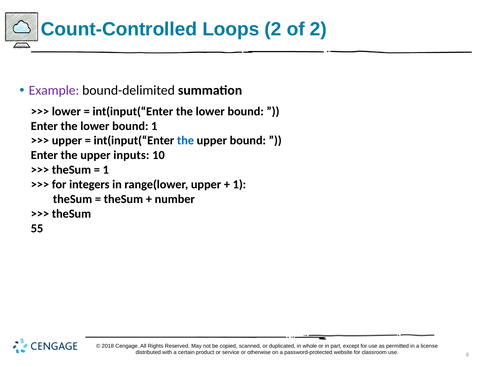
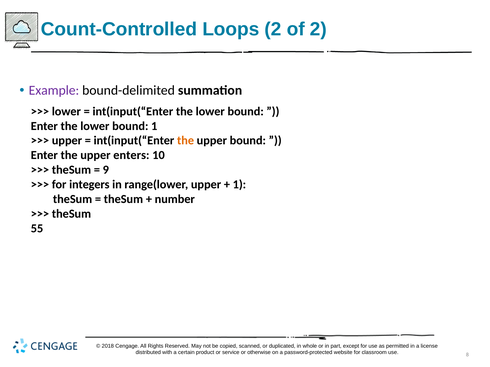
the colour: blue -> orange (186, 141)
inputs: inputs -> enters (131, 155)
1: 1 -> 9 (106, 170)
